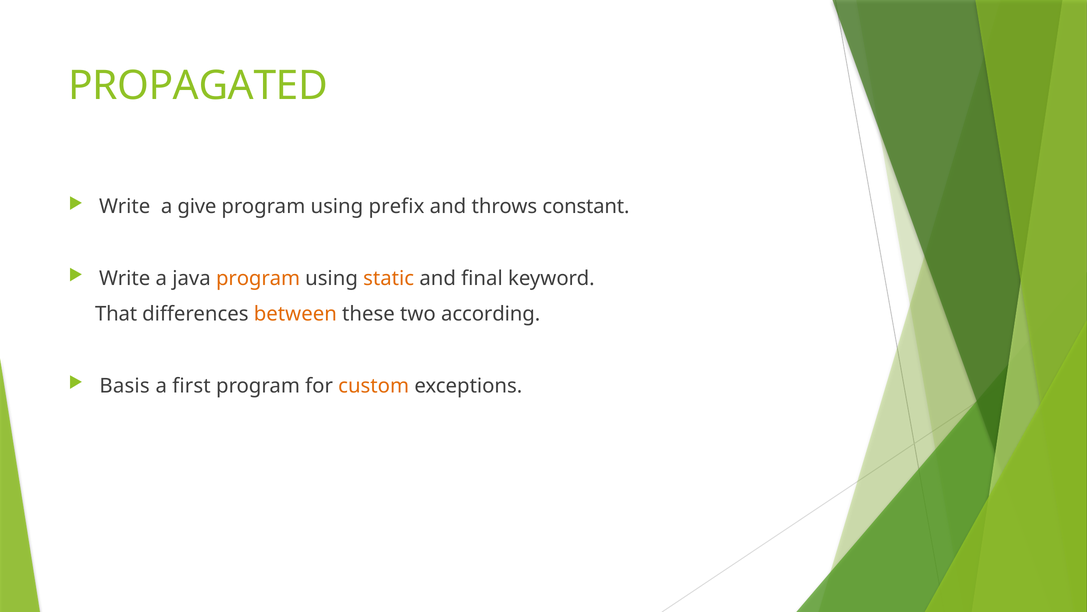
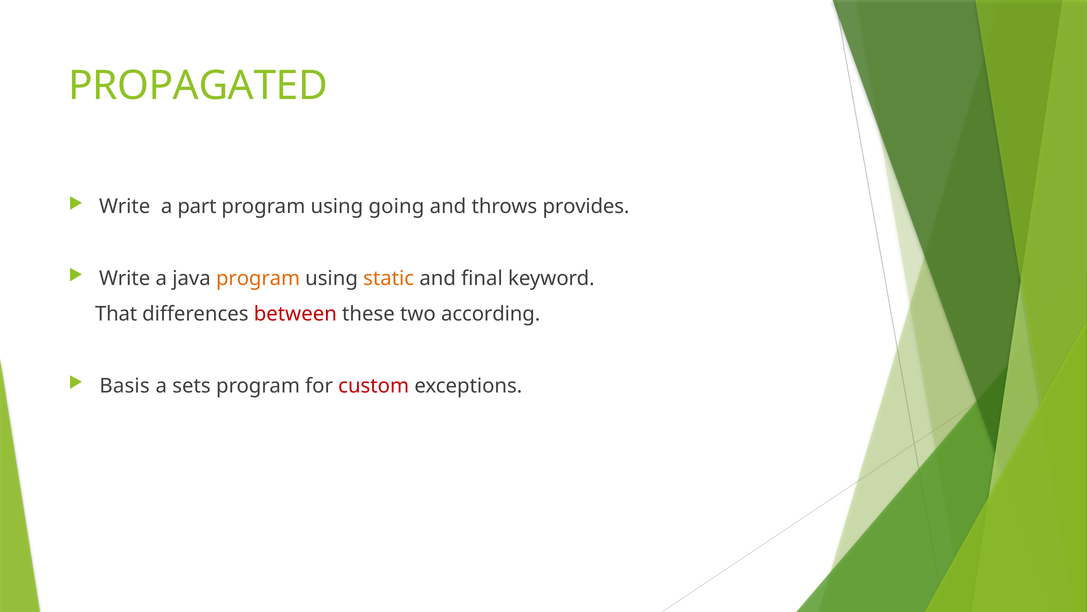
give: give -> part (197, 207)
prefix: prefix -> going (396, 207)
constant: constant -> provides (586, 207)
between colour: orange -> red (295, 314)
first: first -> sets (192, 385)
custom colour: orange -> red (374, 385)
